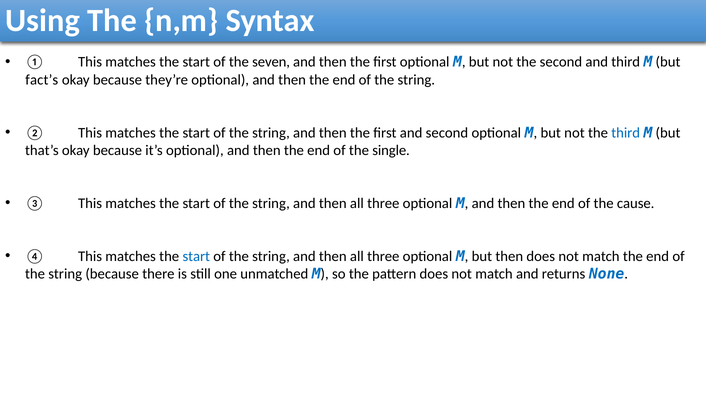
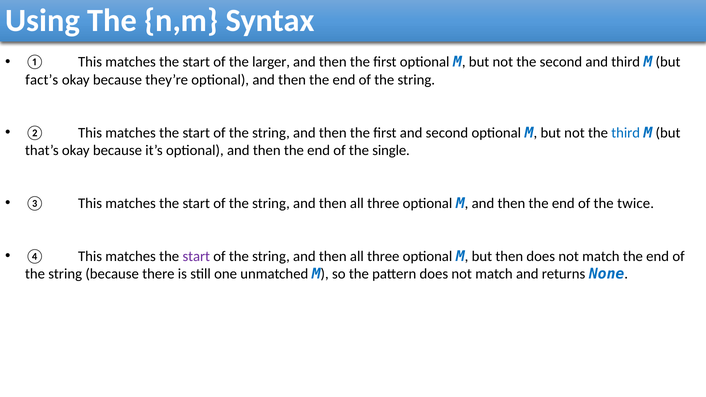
seven: seven -> larger (271, 62)
cause: cause -> twice (636, 203)
start colour: blue -> purple (196, 256)
